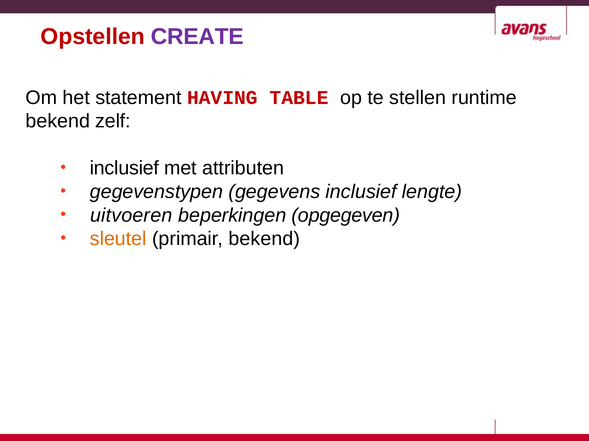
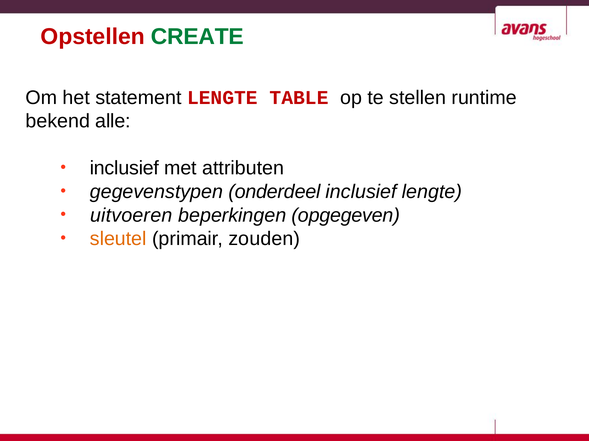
CREATE colour: purple -> green (197, 37)
statement HAVING: HAVING -> LENGTE (222, 98)
zelf: zelf -> alle (113, 121)
gegevens: gegevens -> onderdeel (274, 192)
primair bekend: bekend -> zouden (264, 239)
